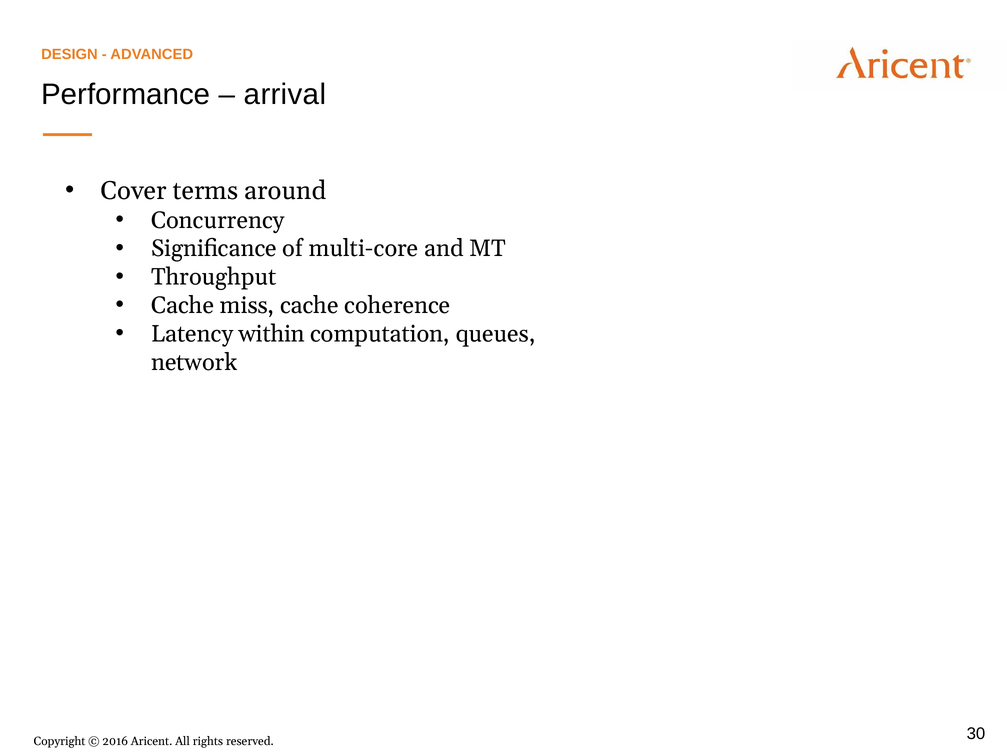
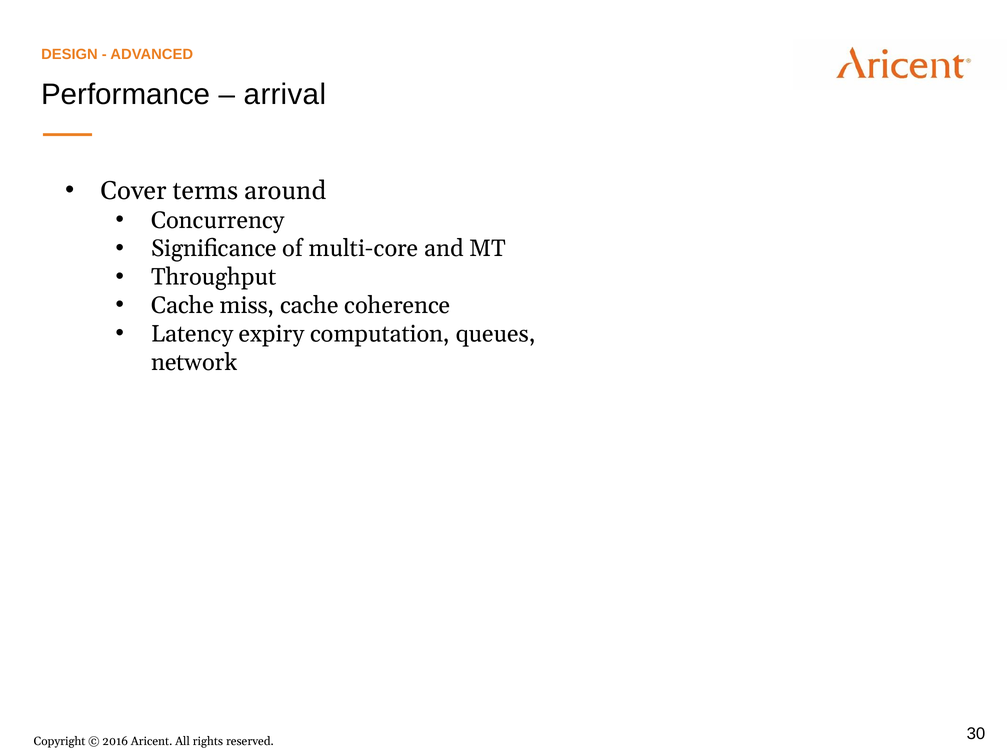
within: within -> expiry (272, 334)
